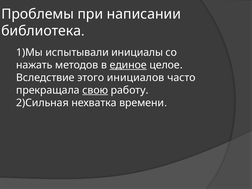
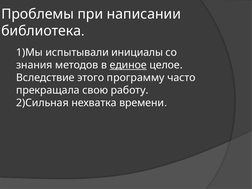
нажать: нажать -> знания (34, 65)
инициалов: инициалов -> программу (136, 78)
свою underline: present -> none (95, 90)
